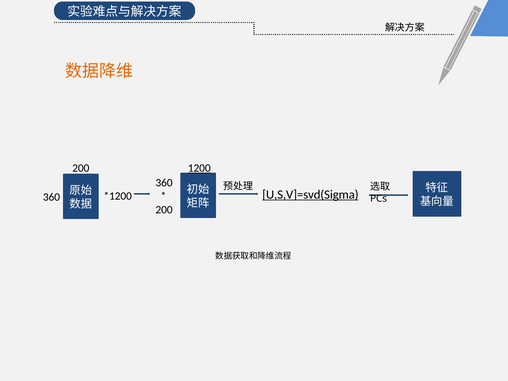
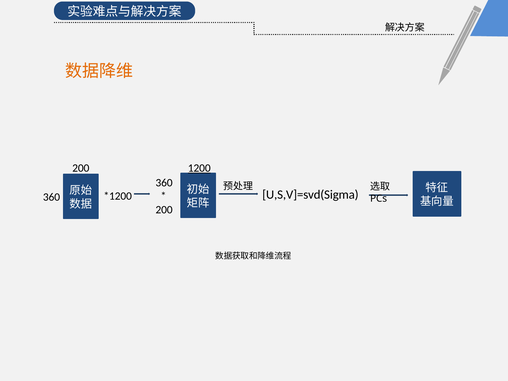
U,S,V]=svd(Sigma underline: present -> none (310, 195)
